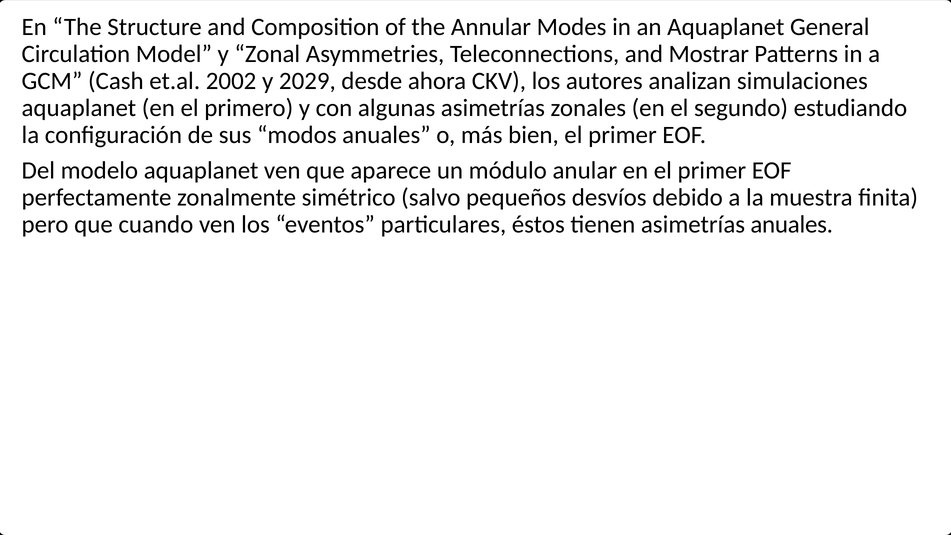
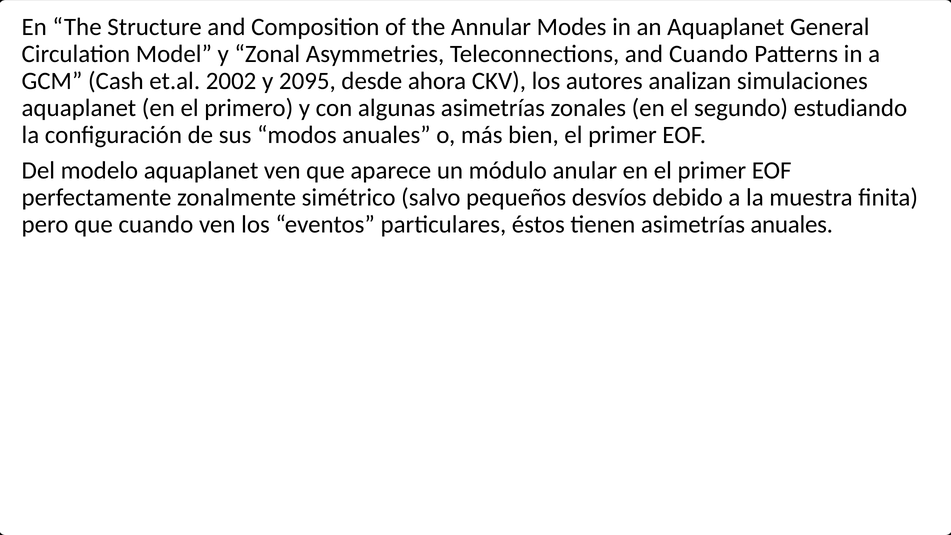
and Mostrar: Mostrar -> Cuando (709, 54)
2029: 2029 -> 2095 (307, 81)
